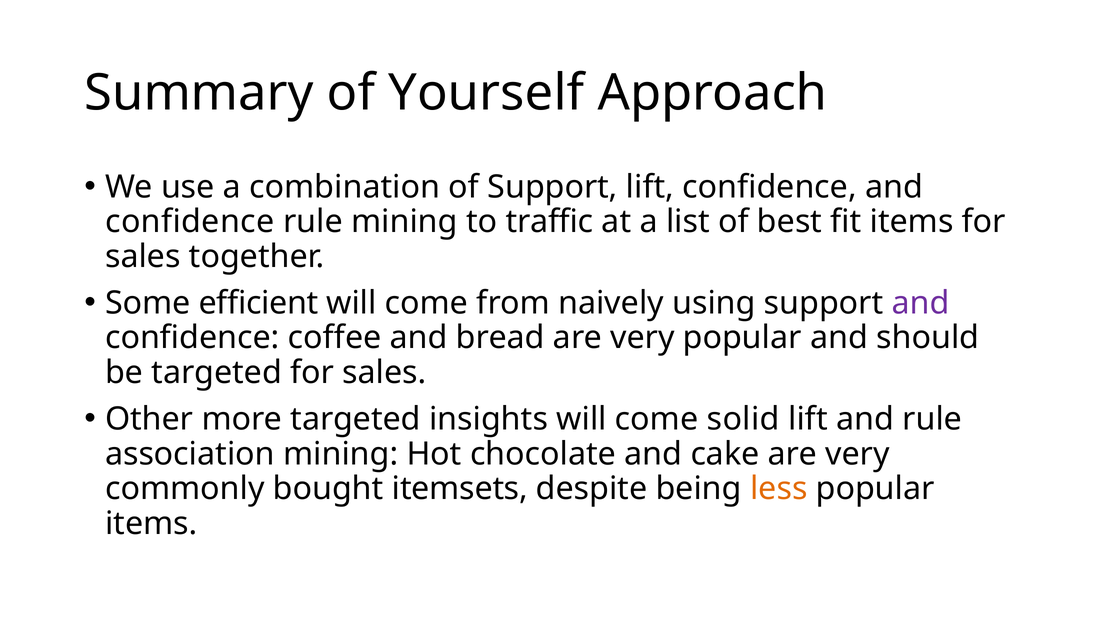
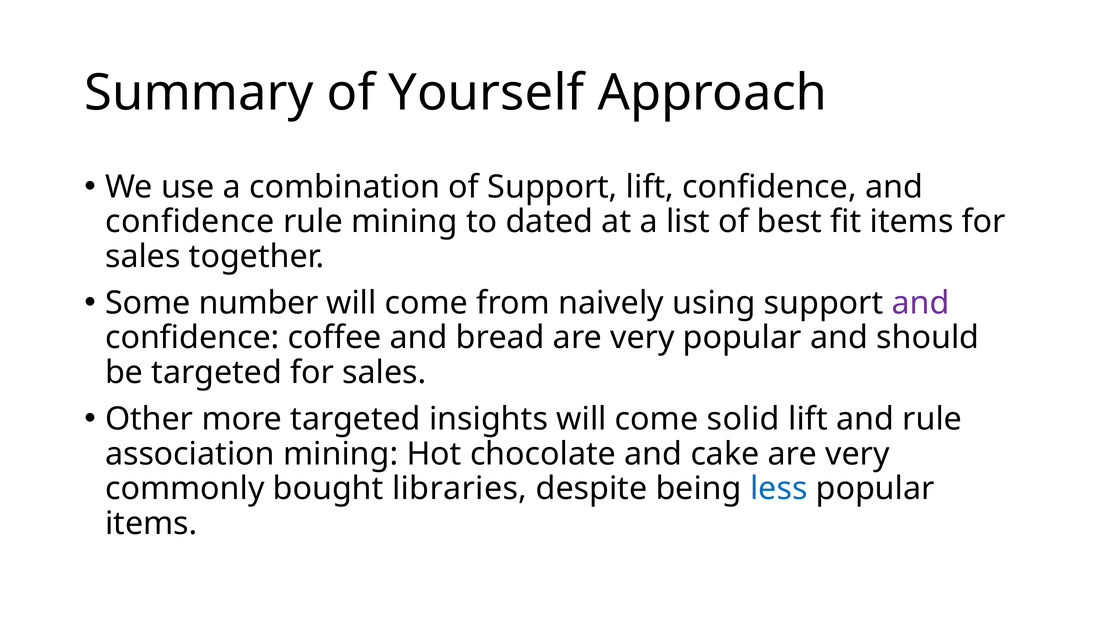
traffic: traffic -> dated (549, 222)
efficient: efficient -> number (259, 303)
itemsets: itemsets -> libraries (460, 489)
less colour: orange -> blue (779, 489)
